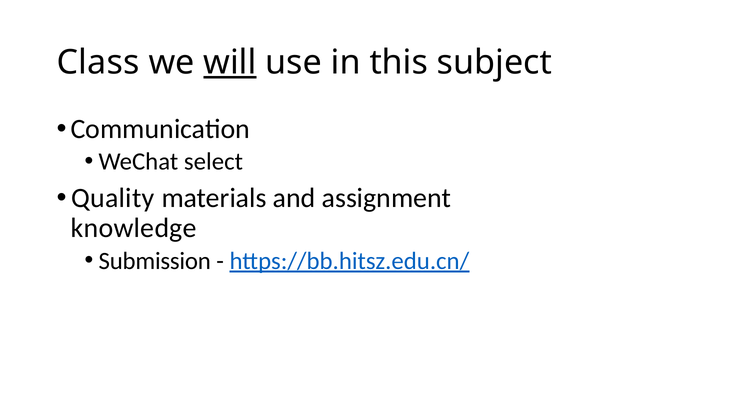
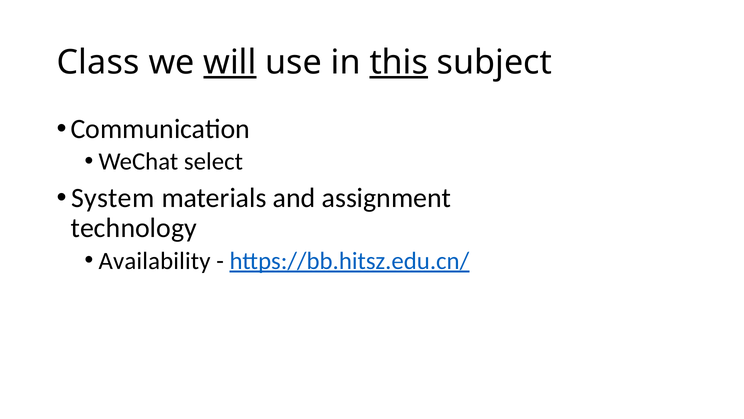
this underline: none -> present (399, 62)
Quality: Quality -> System (113, 198)
knowledge: knowledge -> technology (134, 228)
Submission: Submission -> Availability (155, 261)
